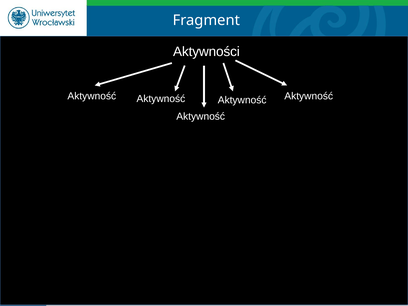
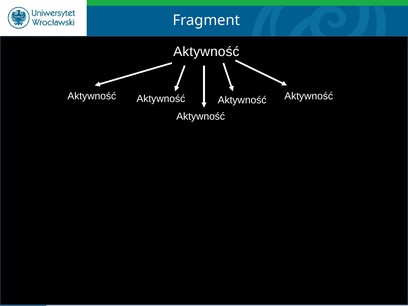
Aktywności: Aktywności -> Aktywność (206, 52)
